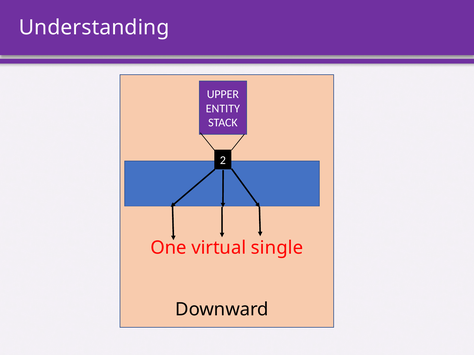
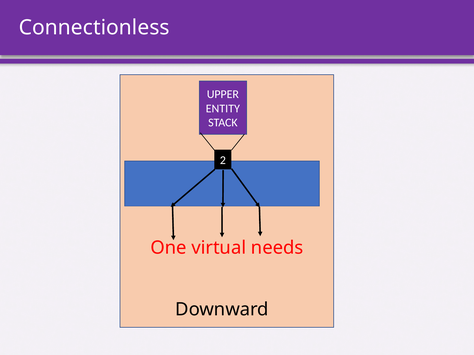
Understanding: Understanding -> Connectionless (94, 27)
single: single -> needs (277, 248)
